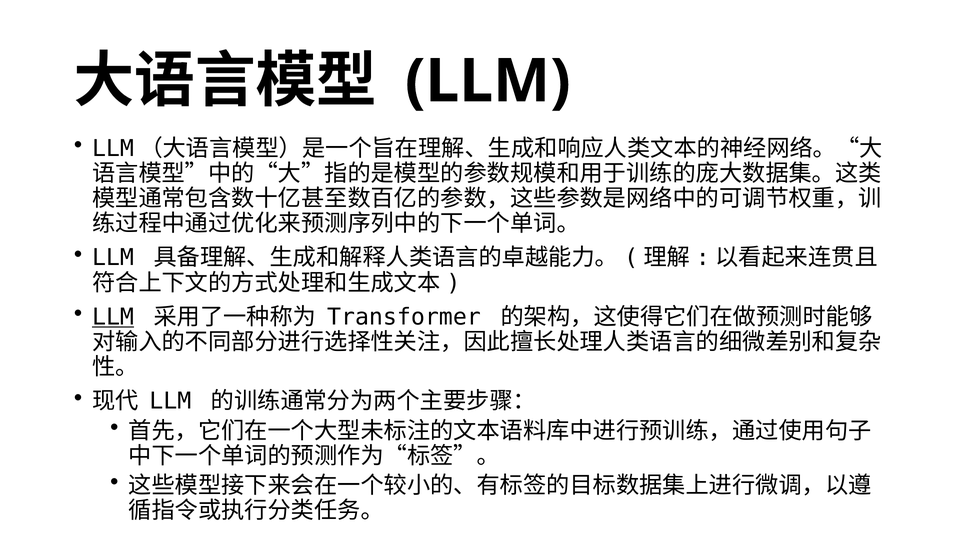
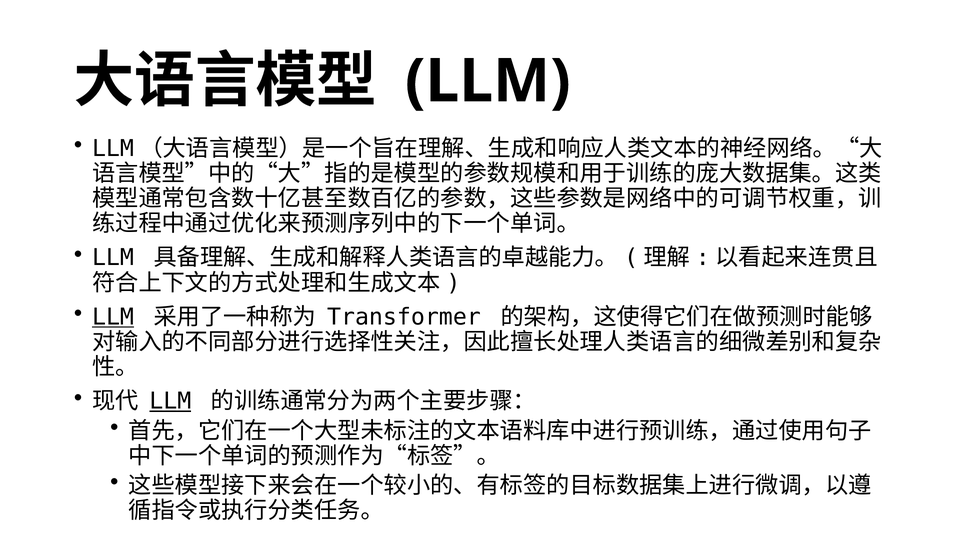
LLM underline: none -> present (170, 401)
